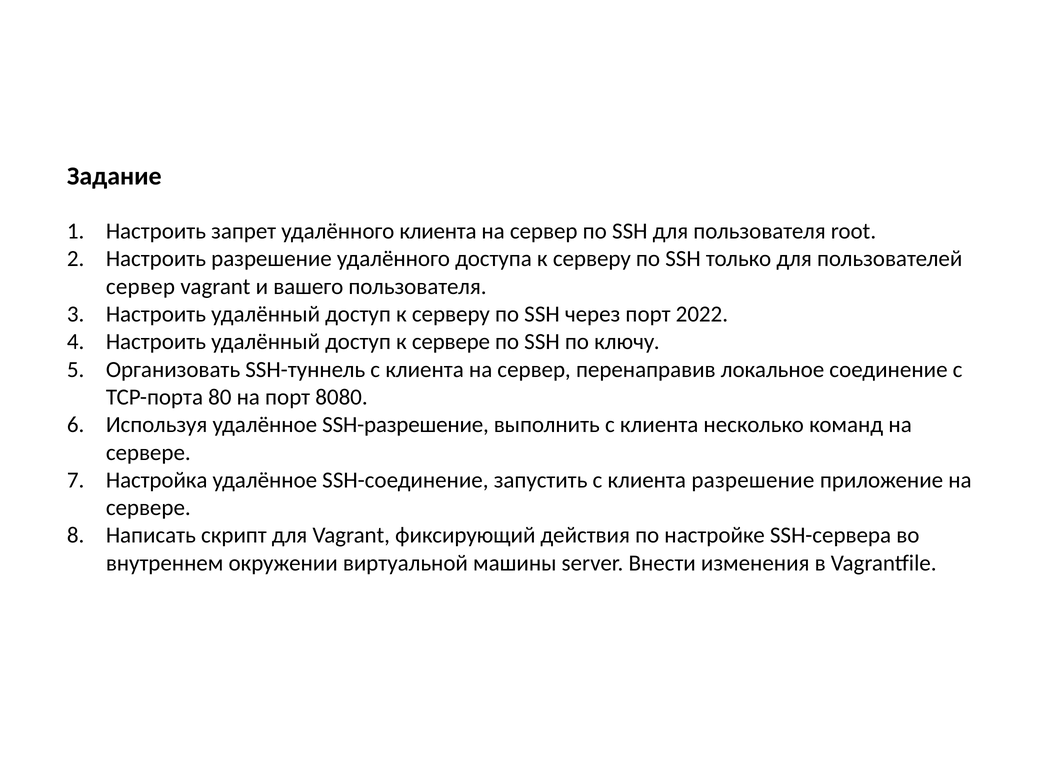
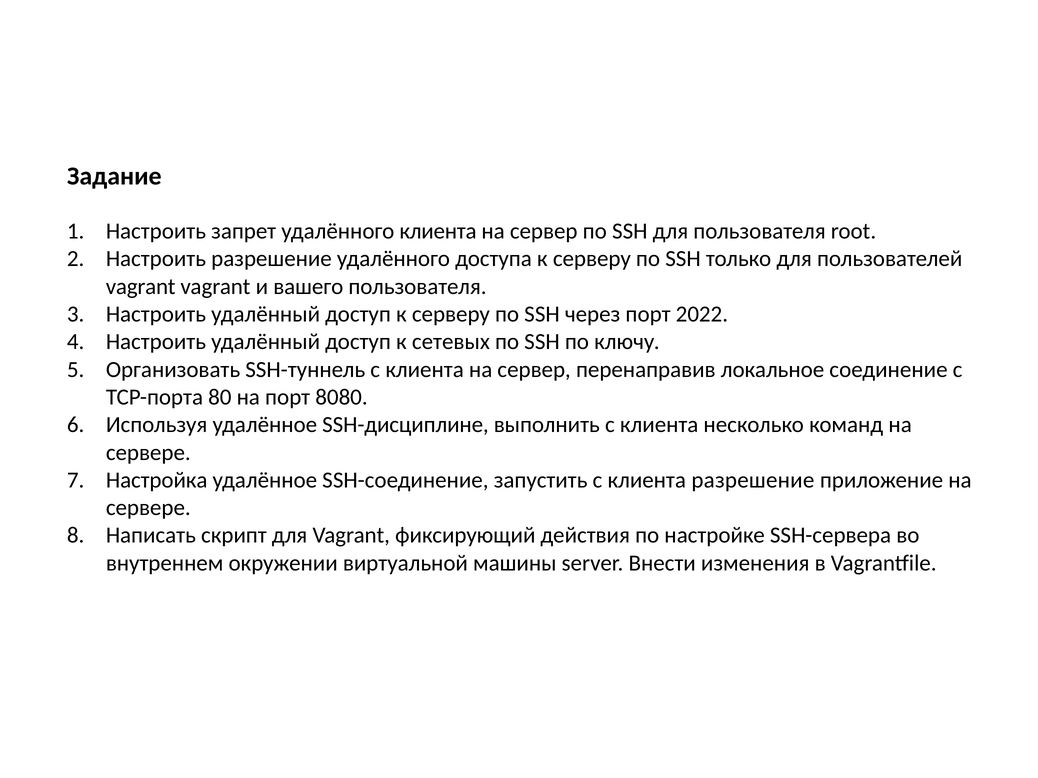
сервер: сервер -> vagrant (141, 287)
к сервере: сервере -> сетевых (451, 342)
SSH-разрешение: SSH-разрешение -> SSH-дисциплине (405, 425)
